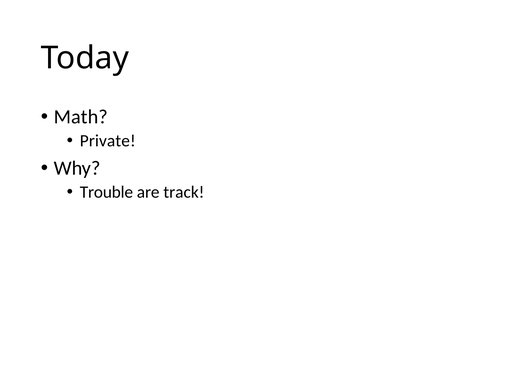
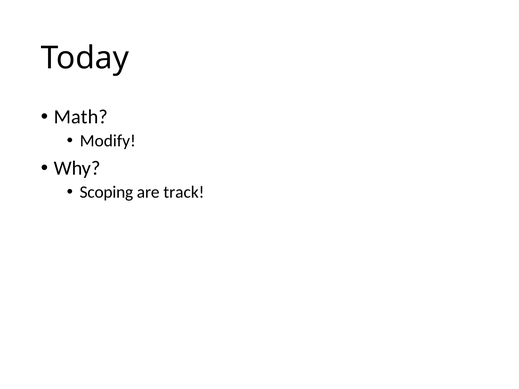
Private: Private -> Modify (108, 141)
Trouble: Trouble -> Scoping (106, 192)
